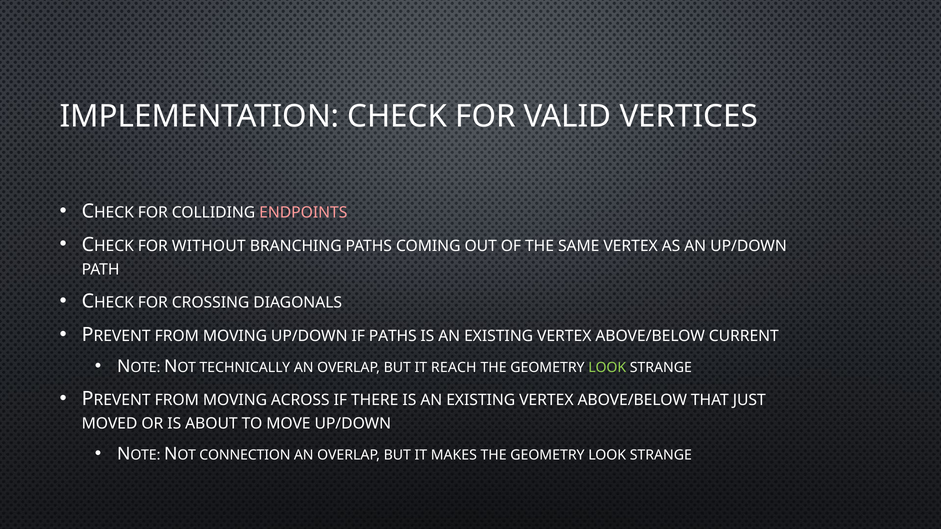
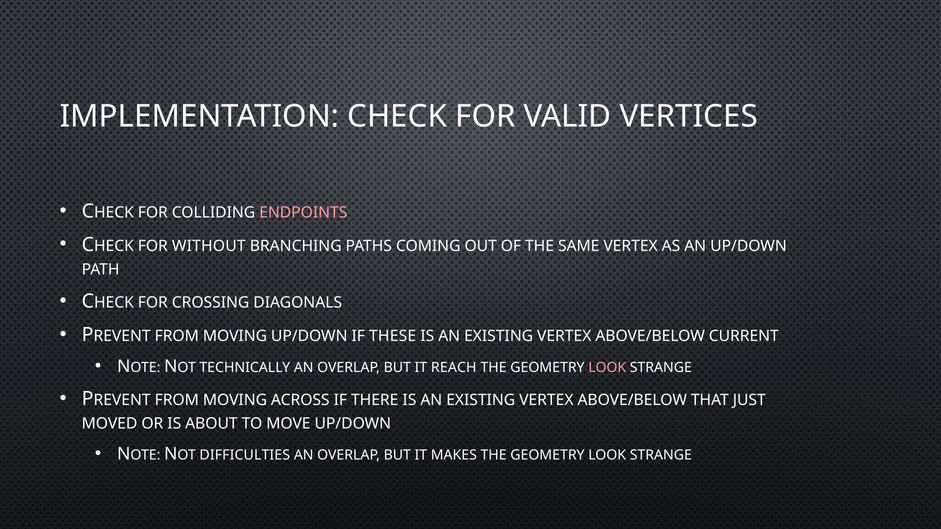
IF PATHS: PATHS -> THESE (393, 336)
LOOK colour: light green -> pink (607, 368)
CONNECTION: CONNECTION -> DIFFICULTIES (245, 455)
